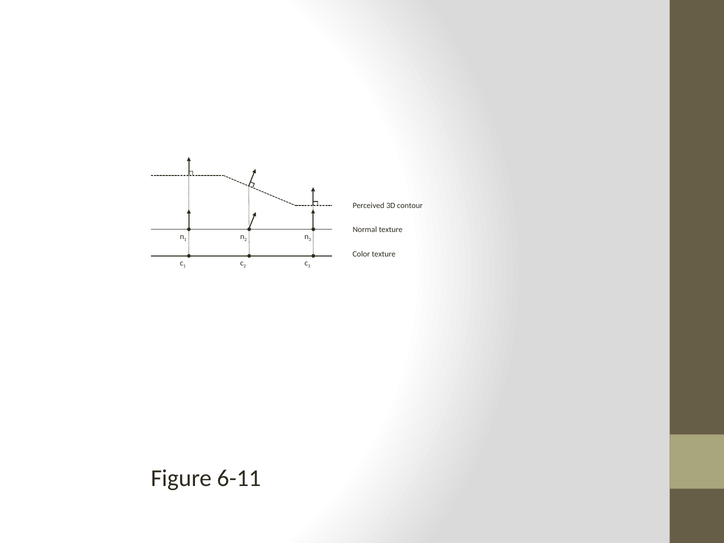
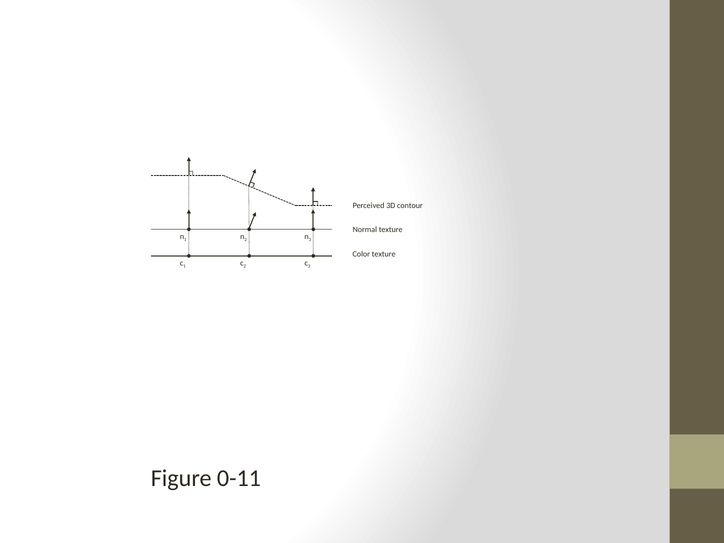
6-11: 6-11 -> 0-11 (239, 478)
